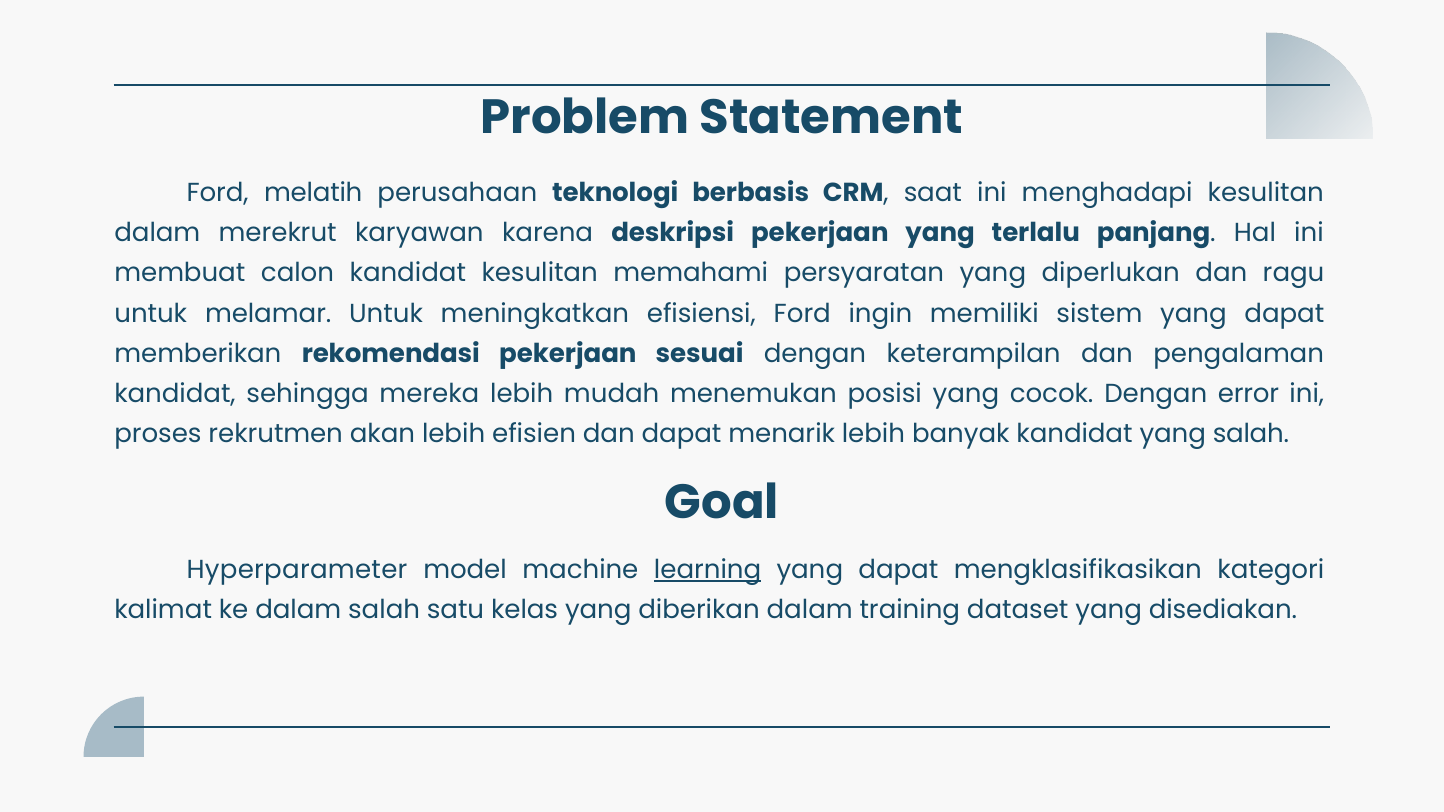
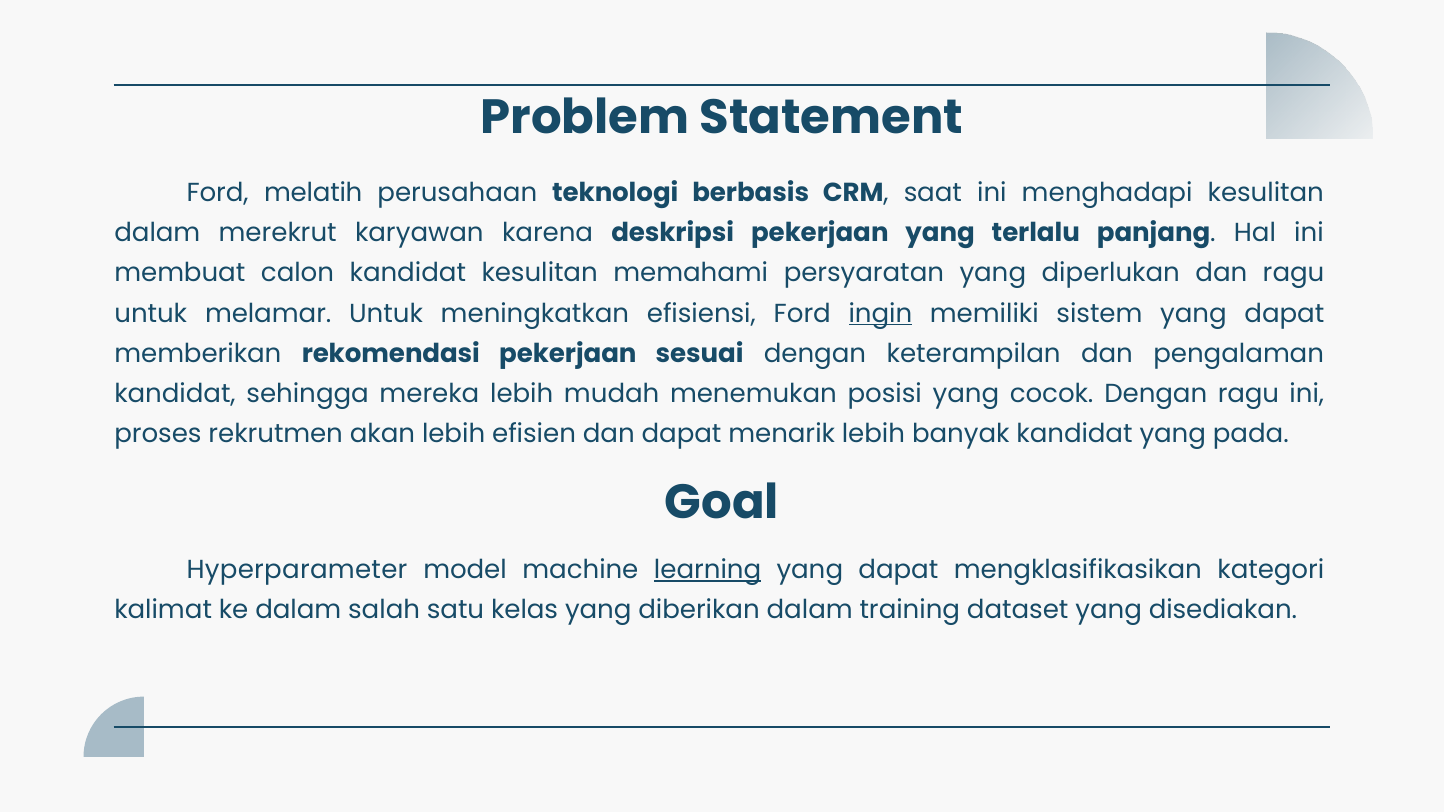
ingin underline: none -> present (880, 314)
Dengan error: error -> ragu (1248, 394)
yang salah: salah -> pada (1251, 434)
